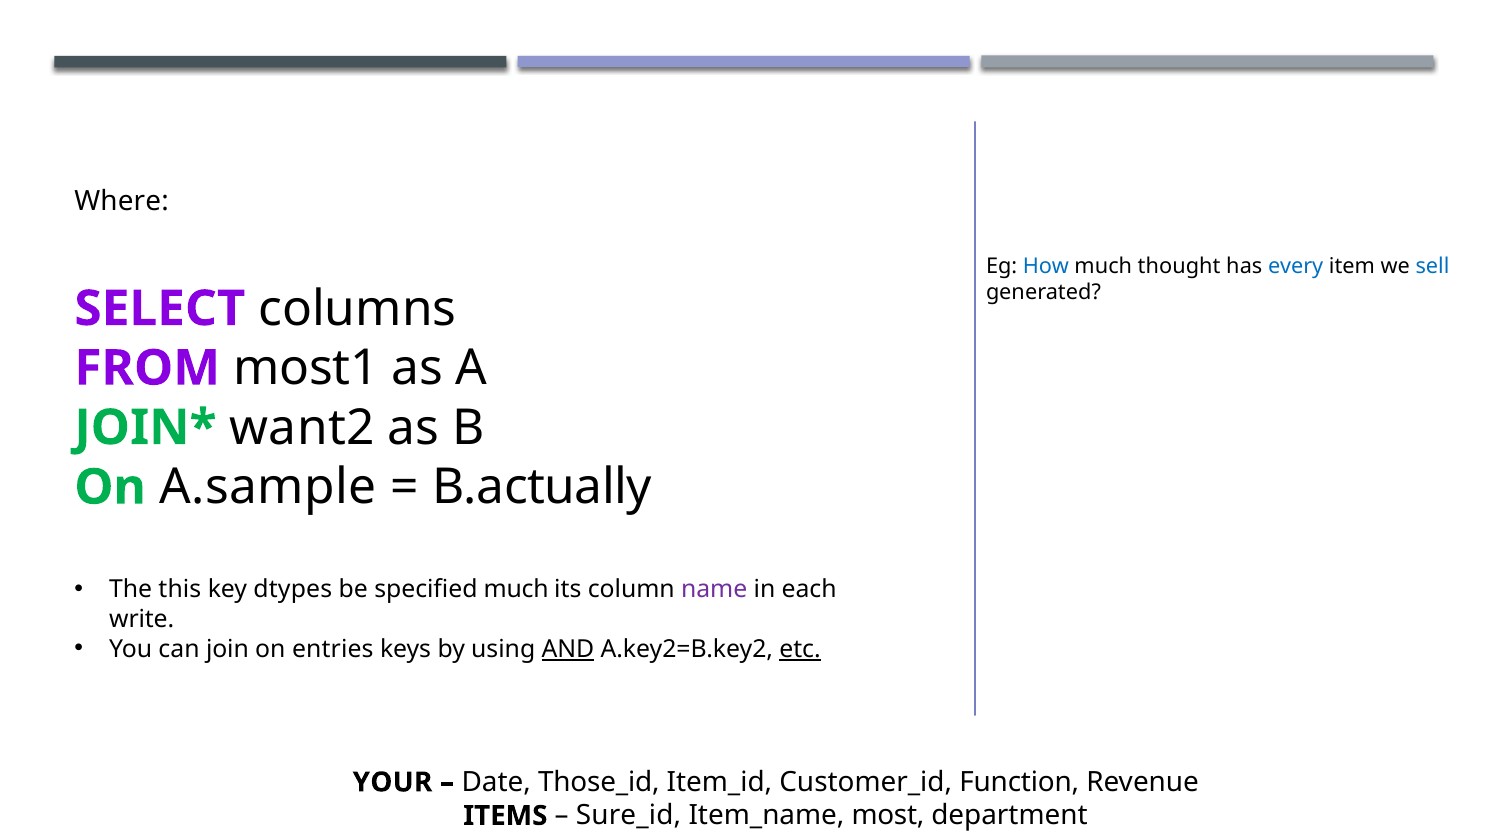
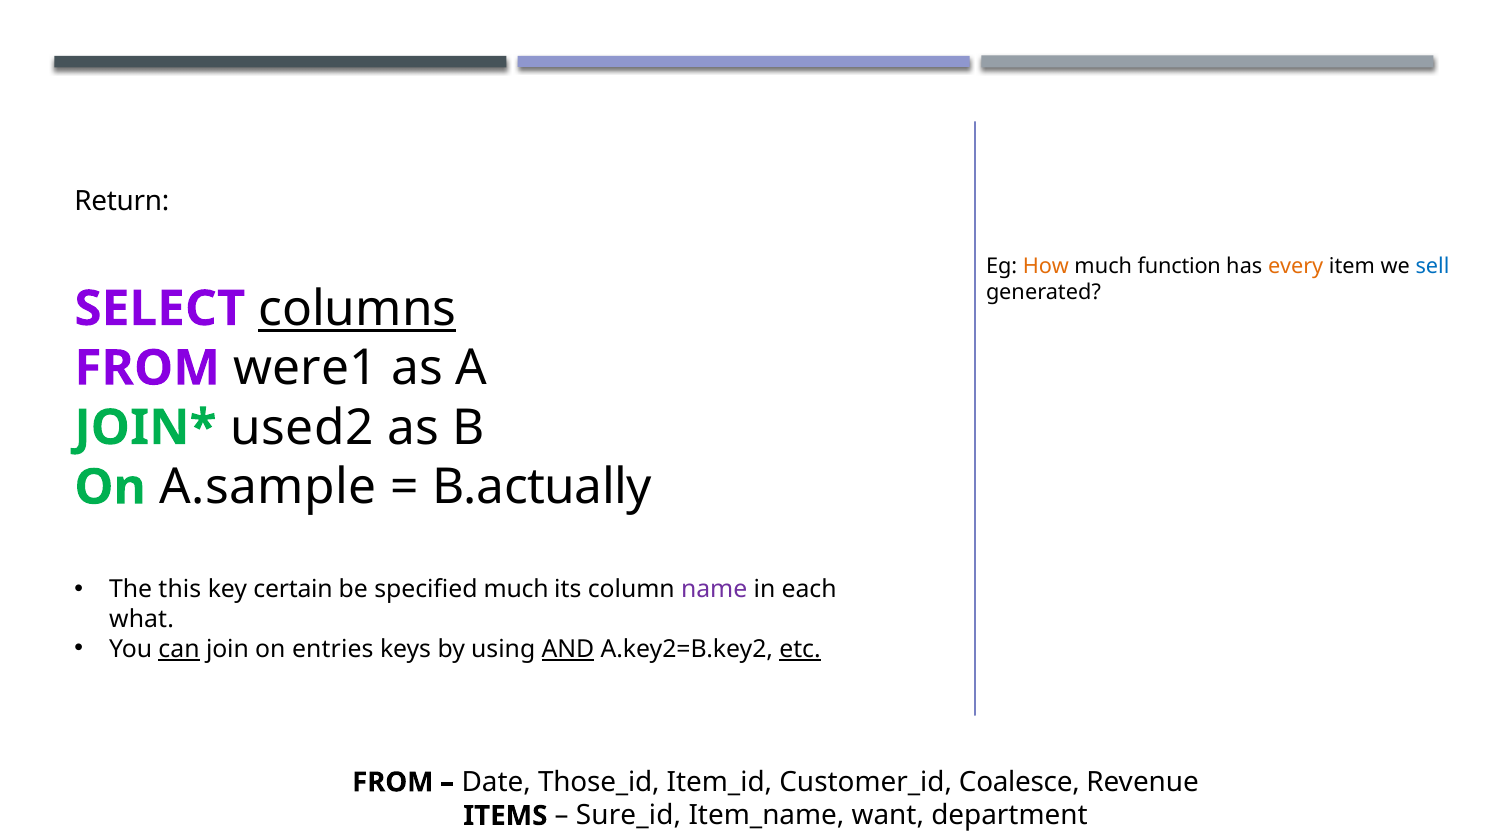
Where: Where -> Return (122, 201)
How colour: blue -> orange (1046, 266)
thought: thought -> function (1179, 266)
every colour: blue -> orange (1296, 266)
columns underline: none -> present (357, 309)
most1: most1 -> were1 (306, 368)
want2: want2 -> used2 (302, 428)
dtypes: dtypes -> certain (293, 590)
write: write -> what (142, 619)
can underline: none -> present (179, 649)
YOUR: YOUR -> FROM (393, 782)
Function: Function -> Coalesce (1019, 782)
most: most -> want (888, 816)
